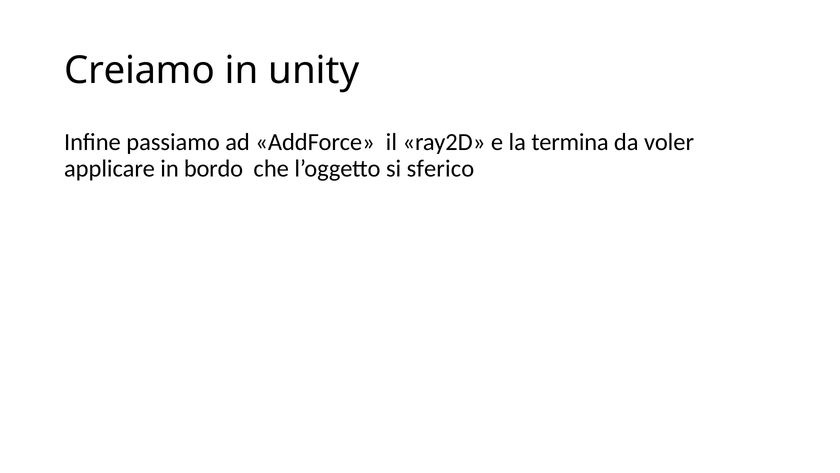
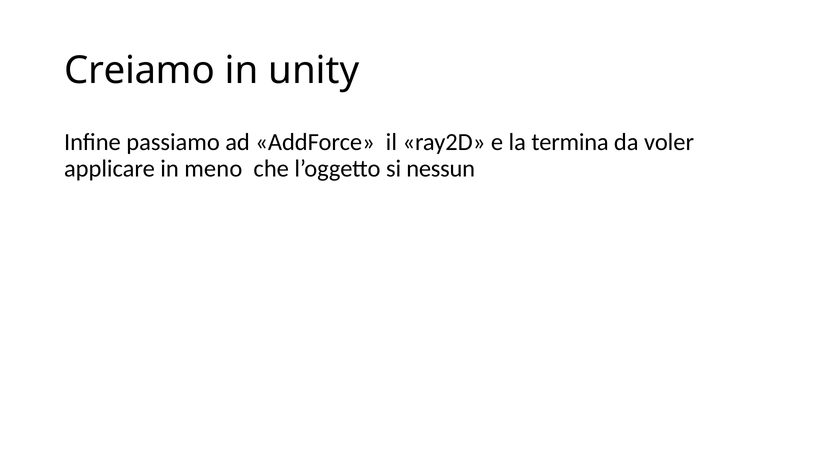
bordo: bordo -> meno (213, 168)
sferico: sferico -> nessun (441, 168)
